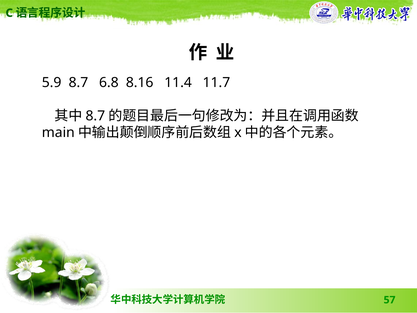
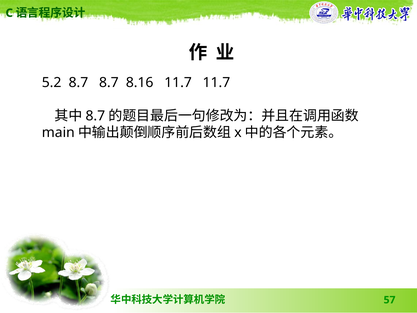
5.9: 5.9 -> 5.2 (52, 82)
8.7 6.8: 6.8 -> 8.7 (109, 82)
8.16 11.4: 11.4 -> 11.7 (178, 82)
